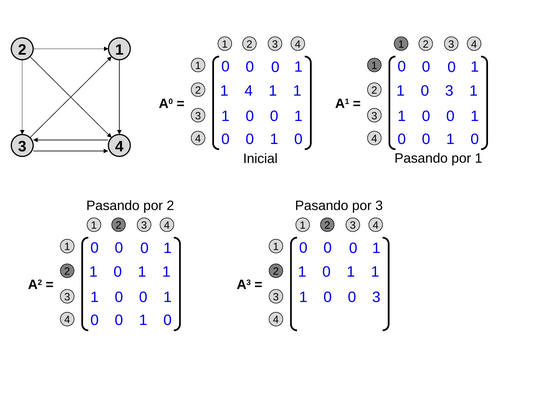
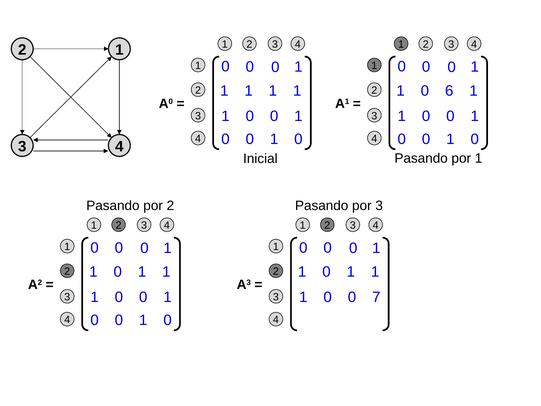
4: 4 -> 1 (249, 91)
1 0 3: 3 -> 6 (449, 91)
0 0 3: 3 -> 7 (376, 297)
